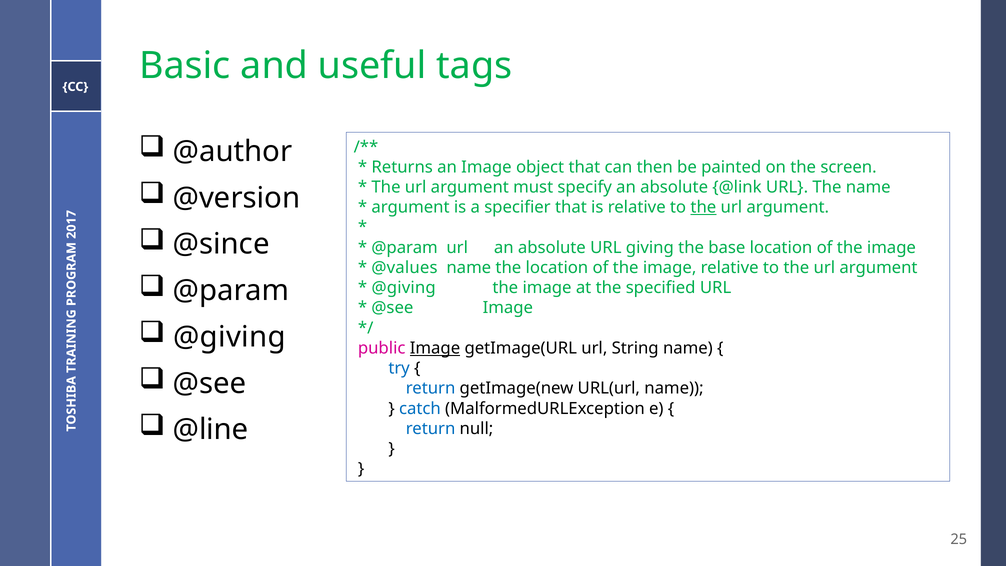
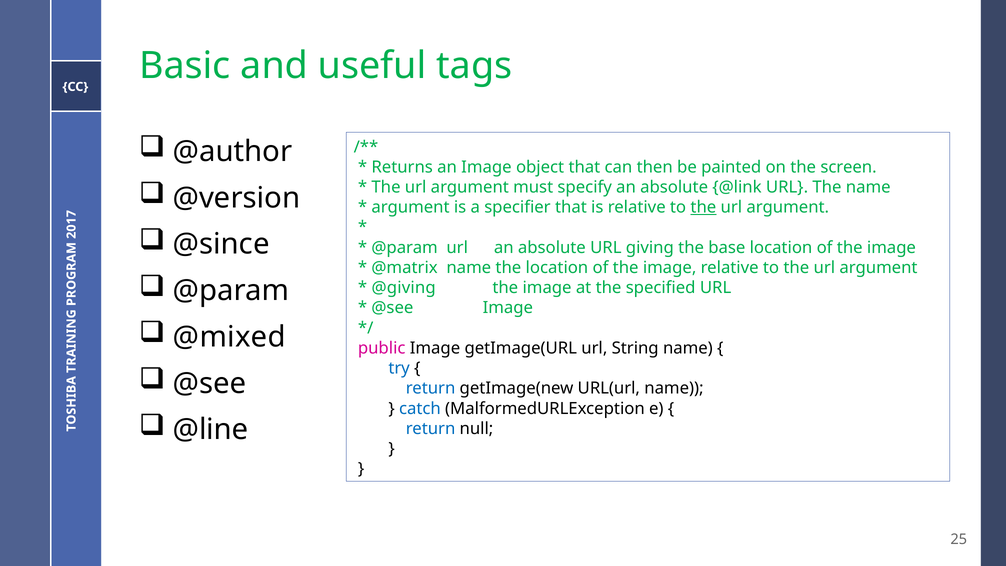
@values: @values -> @matrix (405, 268)
@giving: @giving -> @mixed (229, 337)
Image underline: present -> none (435, 348)
